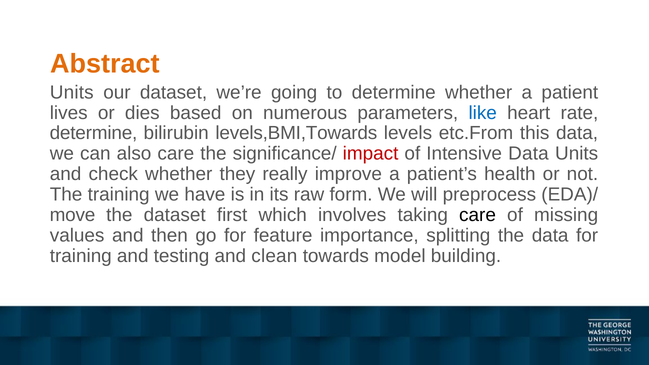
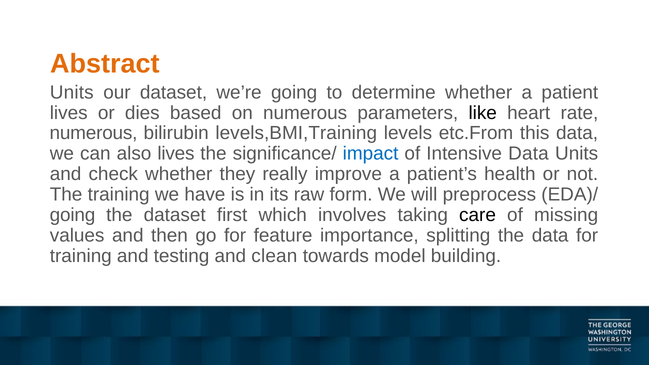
like colour: blue -> black (483, 113)
determine: determine -> numerous (93, 133)
levels,BMI,Towards: levels,BMI,Towards -> levels,BMI,Training (296, 133)
also care: care -> lives (176, 154)
impact colour: red -> blue (371, 154)
move: move -> going (73, 215)
